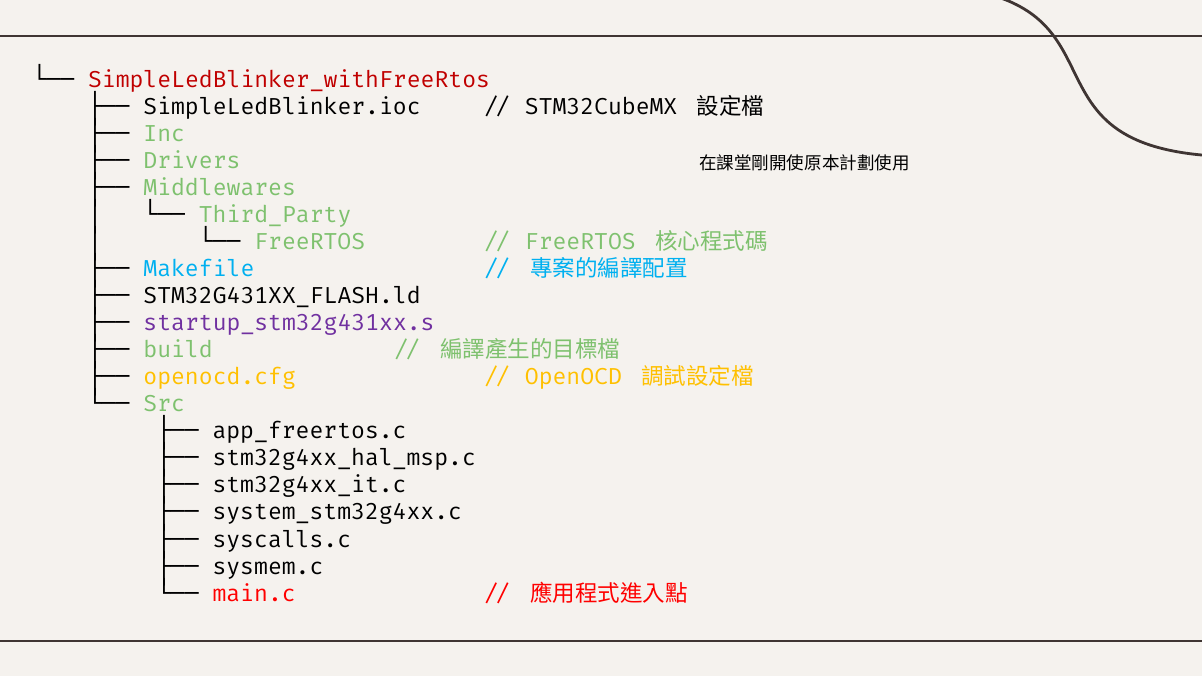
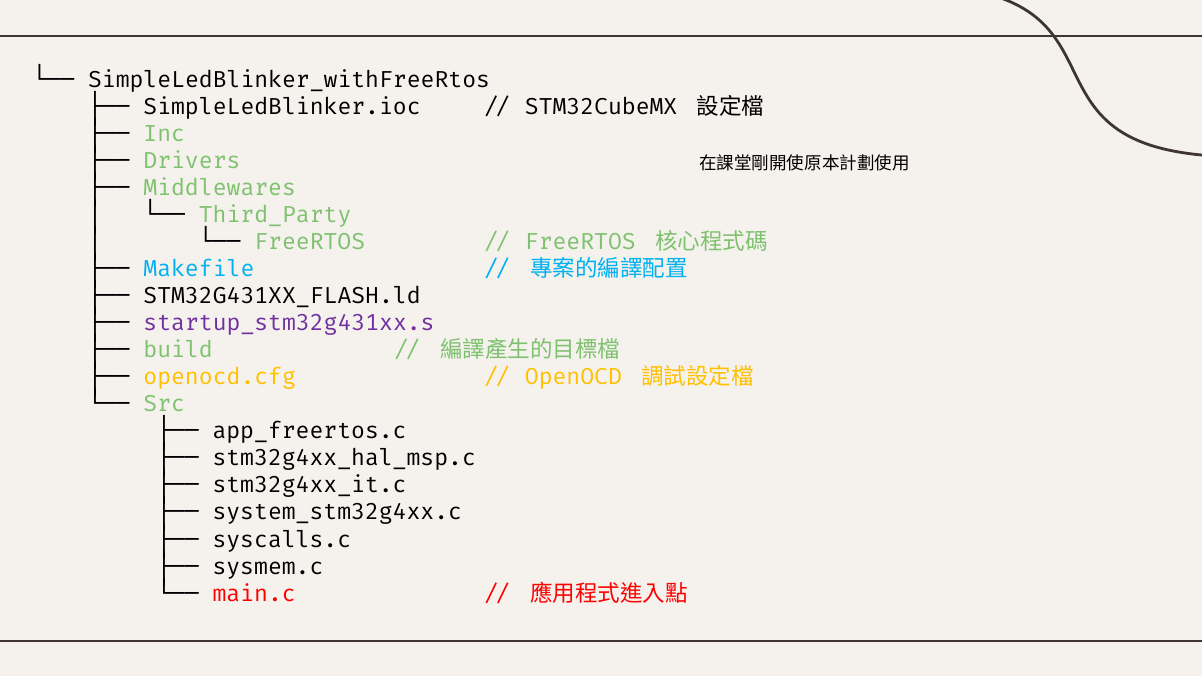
SimpleLedBlinker_withFreeRtos colour: red -> black (289, 80)
